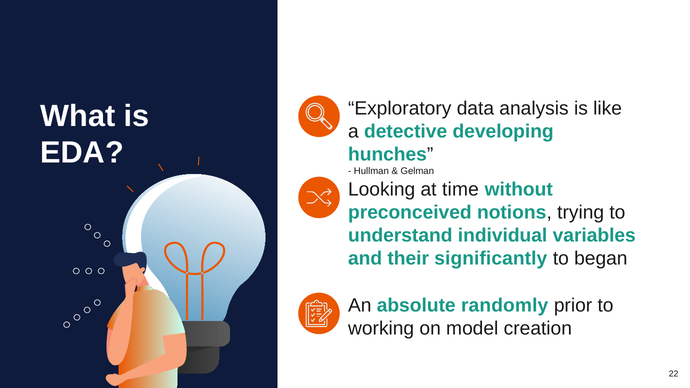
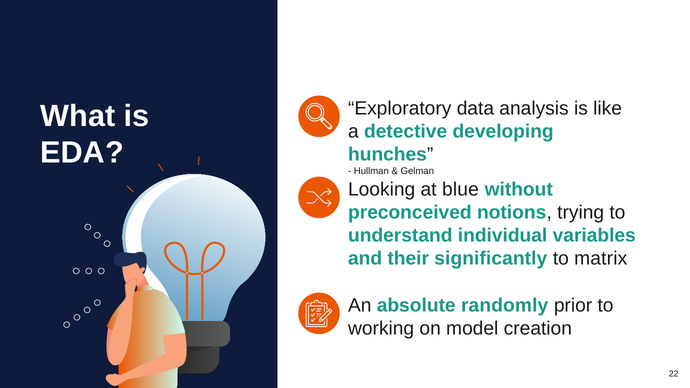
time: time -> blue (460, 190)
began: began -> matrix (601, 259)
